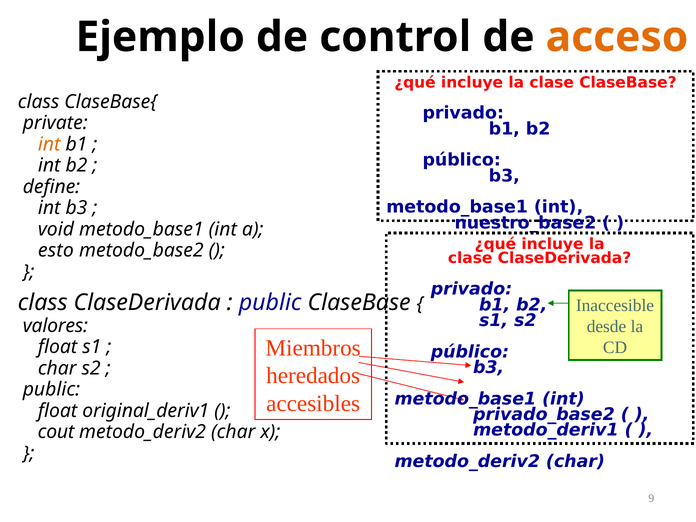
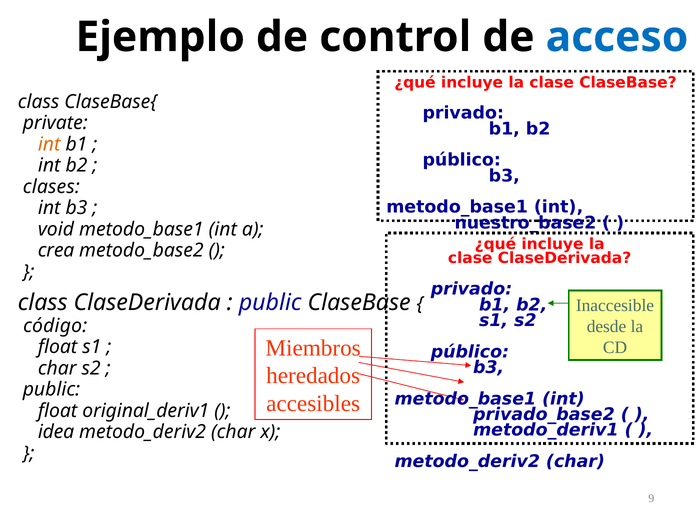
acceso colour: orange -> blue (617, 37)
define: define -> clases (51, 187)
esto: esto -> crea (56, 251)
valores: valores -> código (55, 326)
cout: cout -> idea (56, 432)
